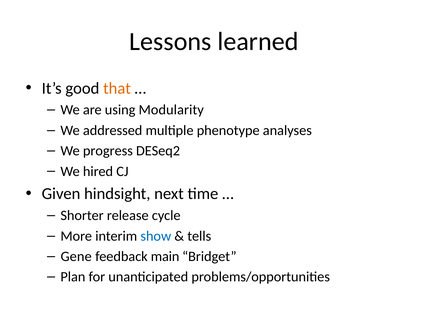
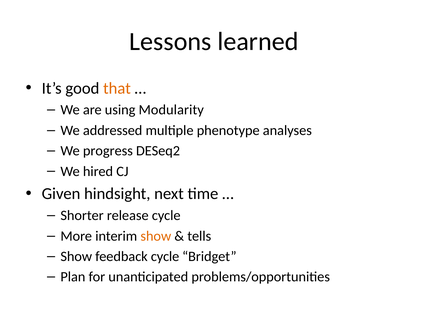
show colour: blue -> orange (156, 236)
Gene: Gene -> Show (76, 256)
feedback main: main -> cycle (165, 256)
